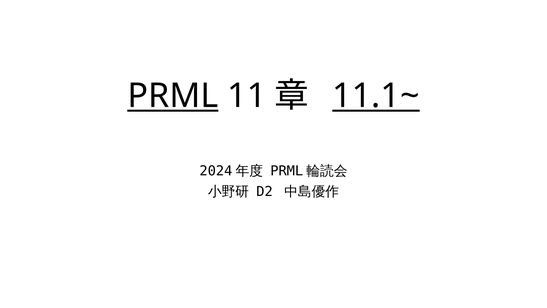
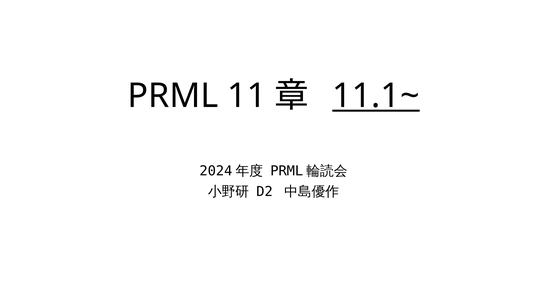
PRML underline: present -> none (173, 96)
